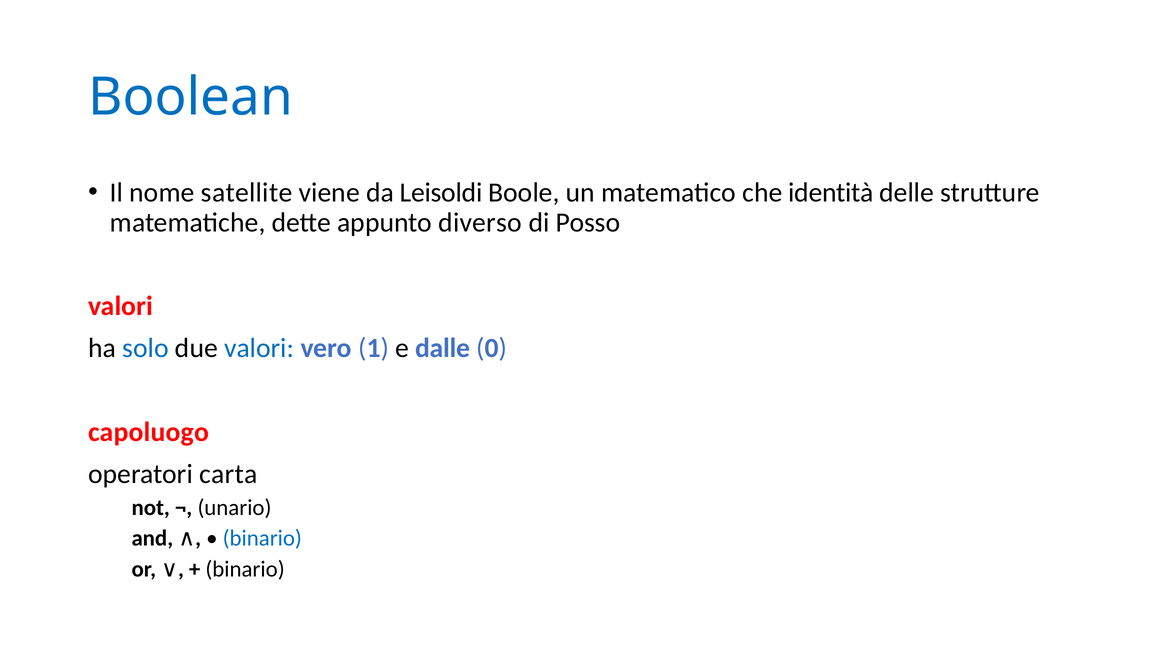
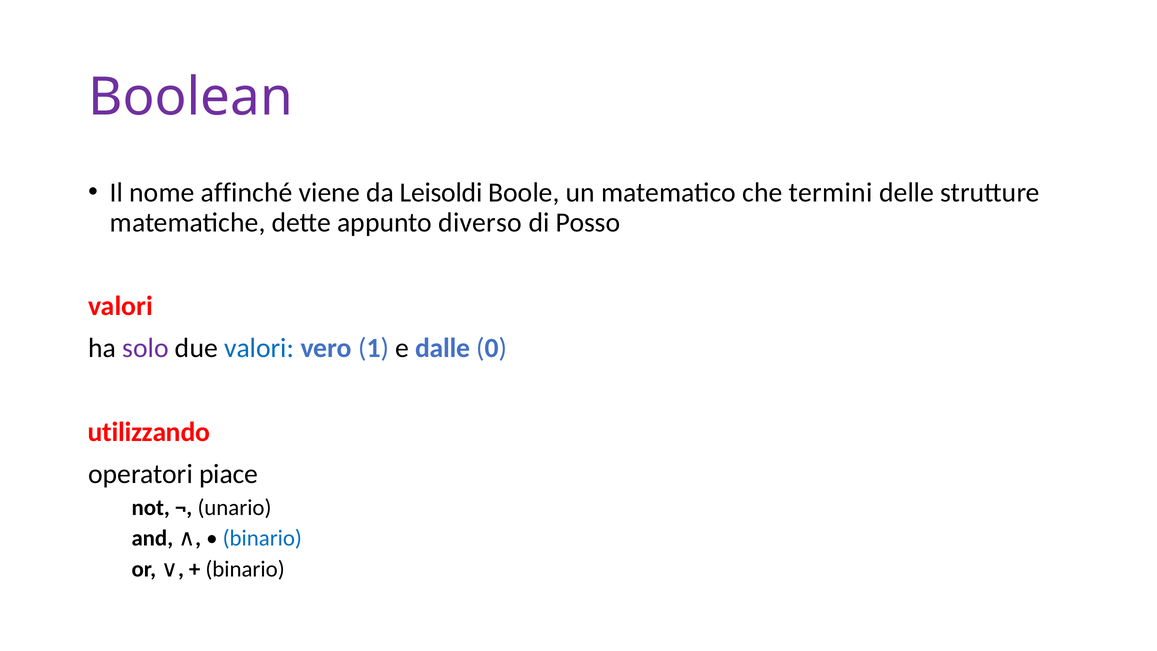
Boolean colour: blue -> purple (191, 97)
satellite: satellite -> affinché (247, 192)
identità: identità -> termini (831, 192)
solo colour: blue -> purple (145, 348)
capoluogo: capoluogo -> utilizzando (149, 432)
carta: carta -> piace (228, 474)
